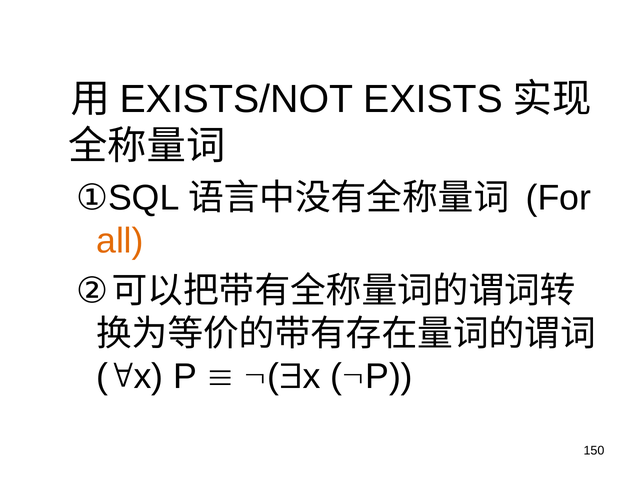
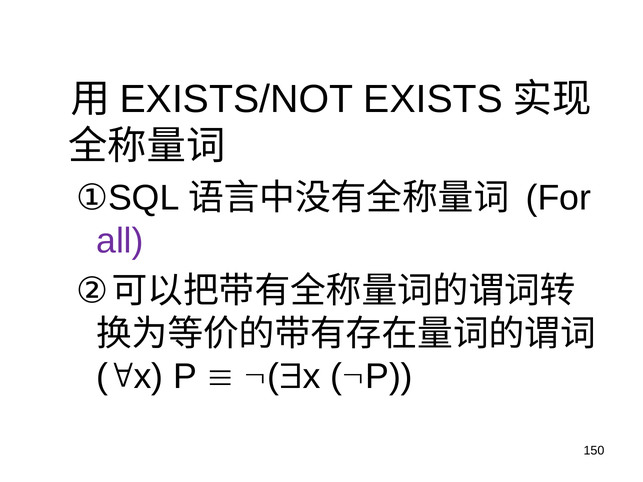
all colour: orange -> purple (120, 241)
